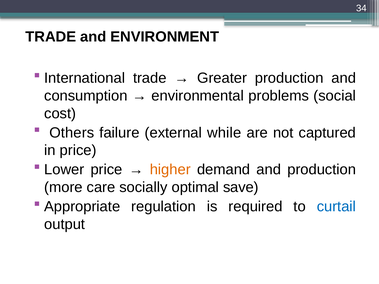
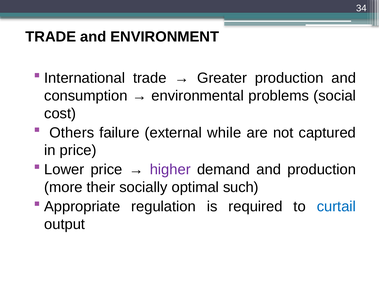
higher colour: orange -> purple (170, 170)
care: care -> their (101, 187)
save: save -> such (241, 187)
